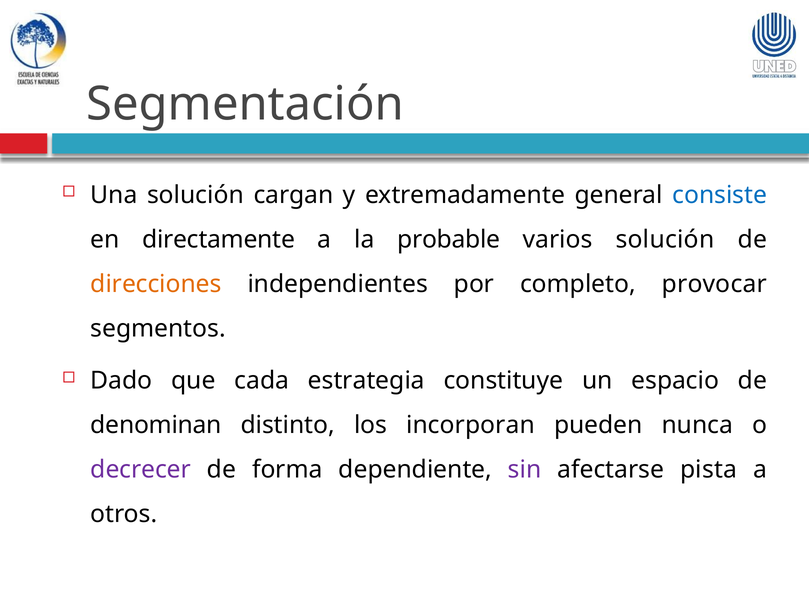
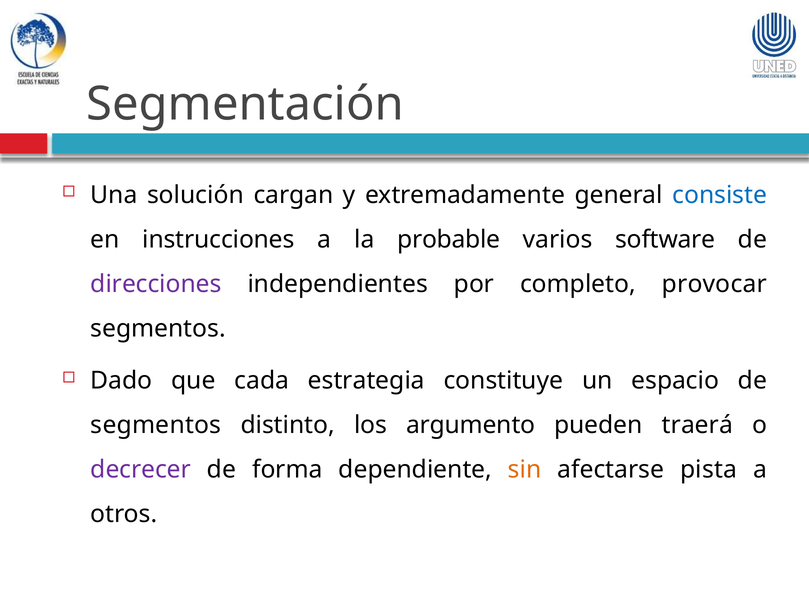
directamente: directamente -> instrucciones (219, 239)
varios solución: solución -> software (665, 239)
direcciones colour: orange -> purple (156, 284)
denominan: denominan -> segmentos (156, 425)
incorporan: incorporan -> argumento (471, 425)
nunca: nunca -> traerá (697, 425)
sin colour: purple -> orange (525, 470)
